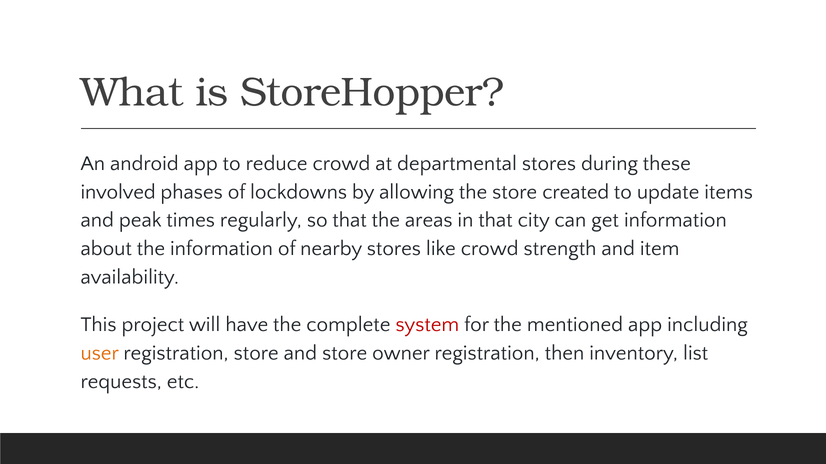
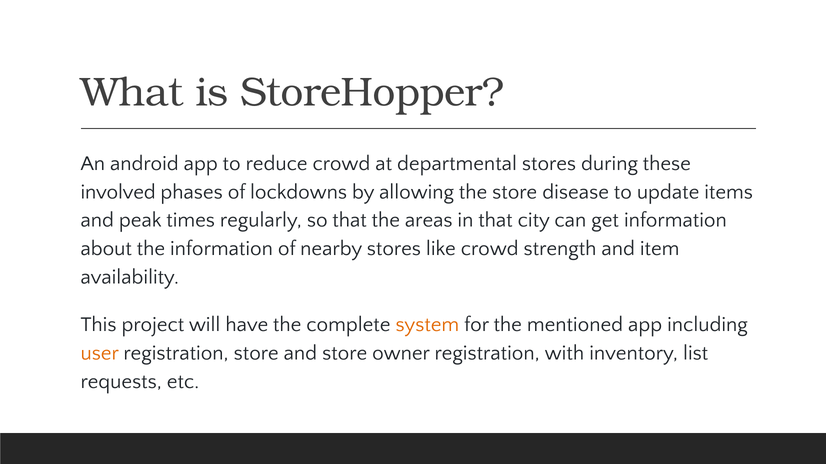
created: created -> disease (576, 192)
system colour: red -> orange (427, 325)
then: then -> with (564, 353)
